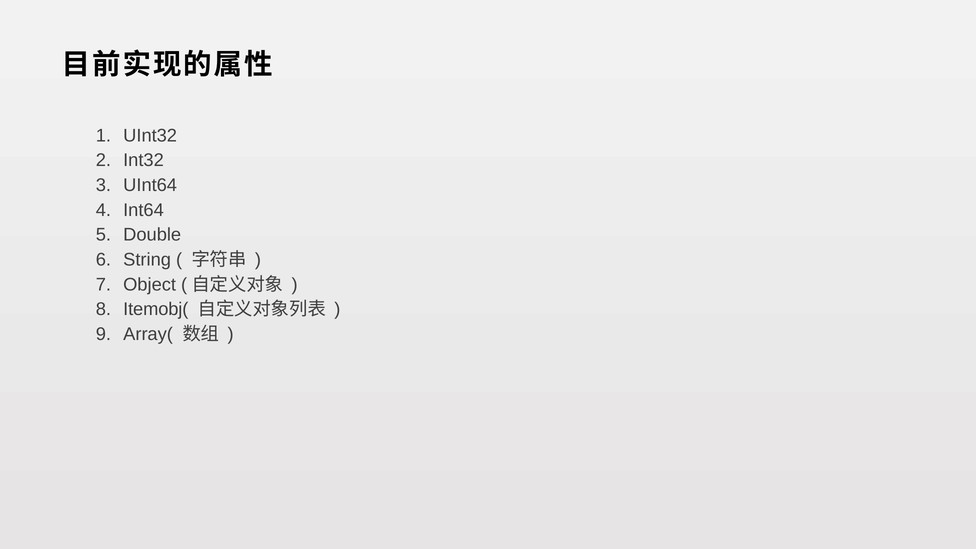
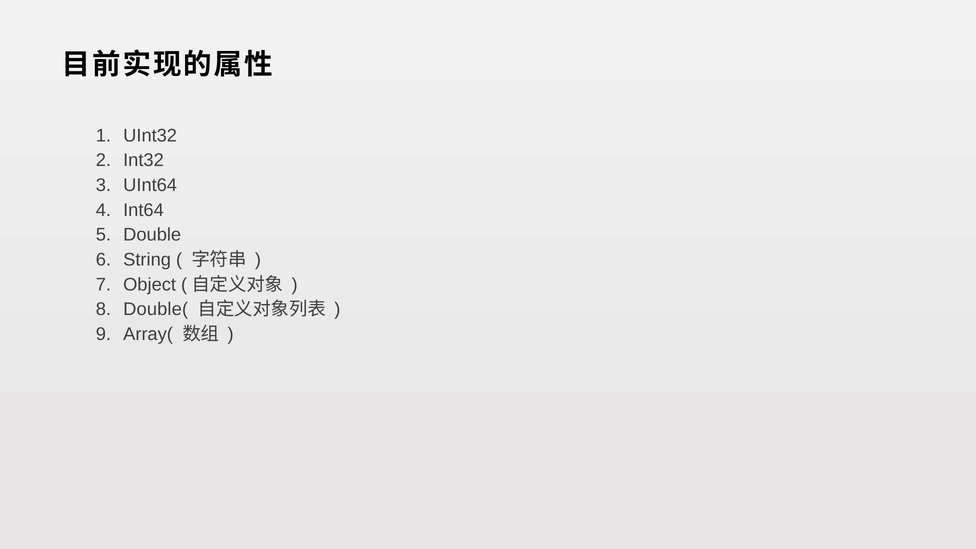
Itemobj(: Itemobj( -> Double( (156, 309)
